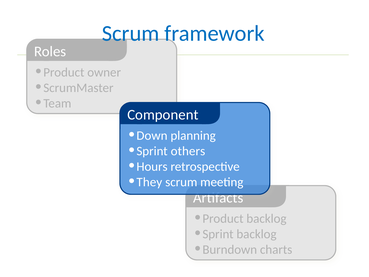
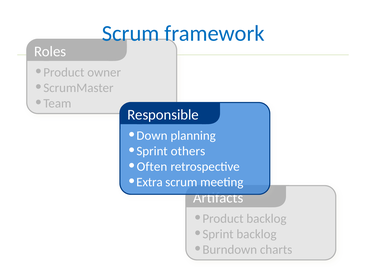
Component: Component -> Responsible (163, 115)
Hours: Hours -> Often (152, 166)
They: They -> Extra (149, 182)
